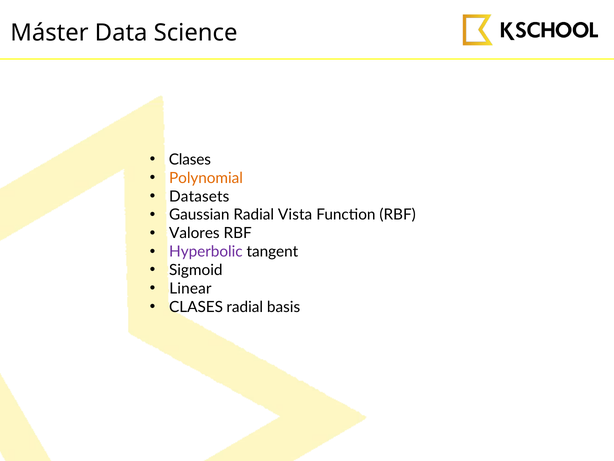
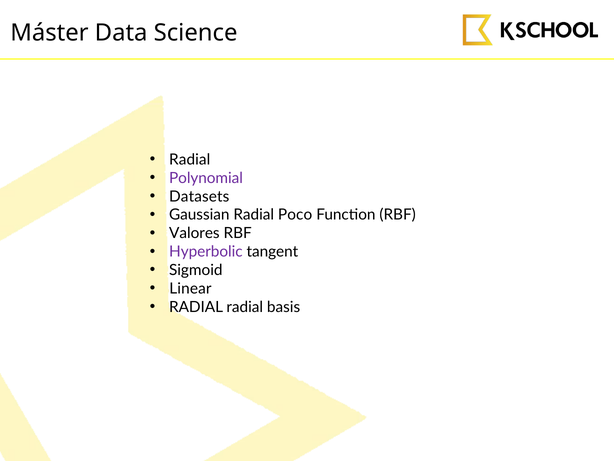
Clases: Clases -> Radial (190, 159)
Polynomial colour: orange -> purple (206, 178)
Vista: Vista -> Poco (295, 215)
CLASES: CLASES -> RADIAL (196, 307)
